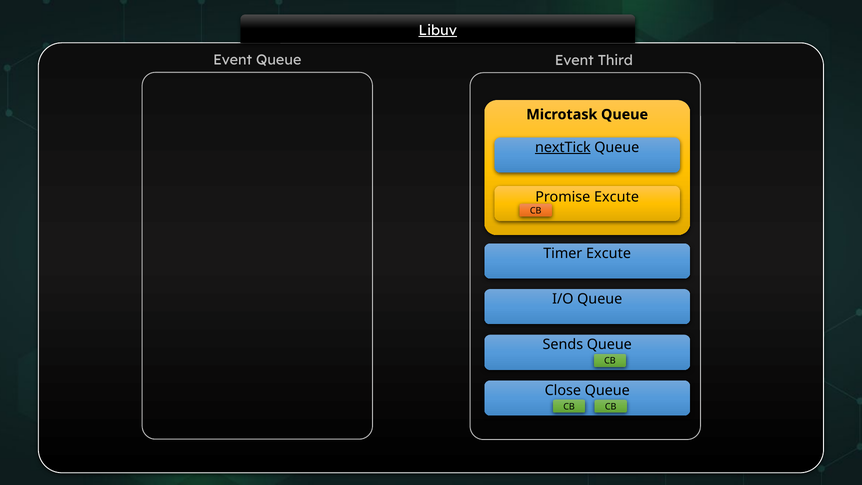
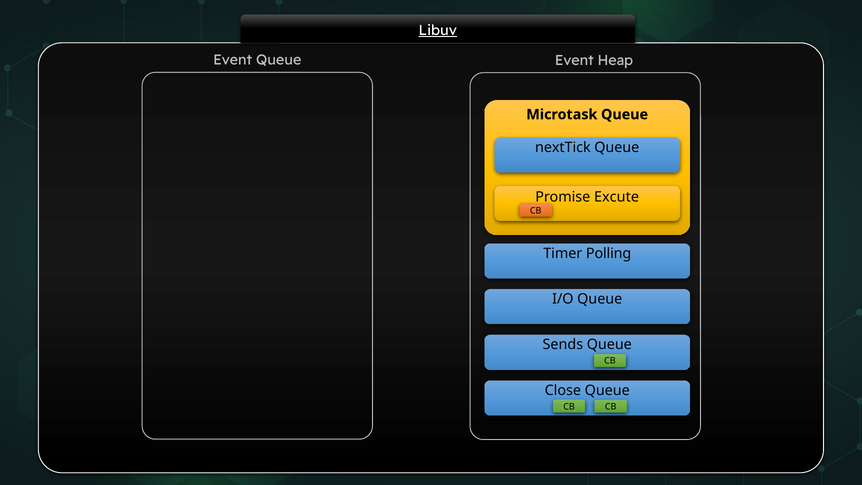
Third: Third -> Heap (615, 60)
nextTick underline: present -> none (563, 147)
Timer Excute: Excute -> Polling (609, 253)
